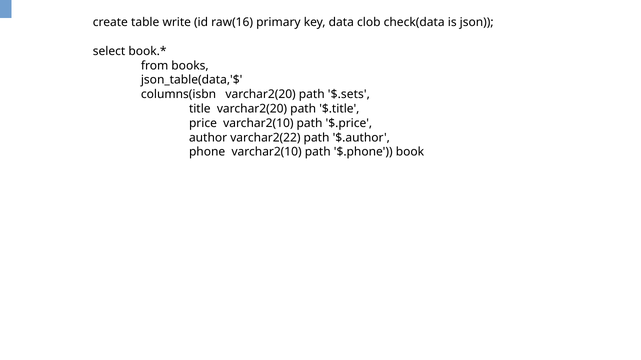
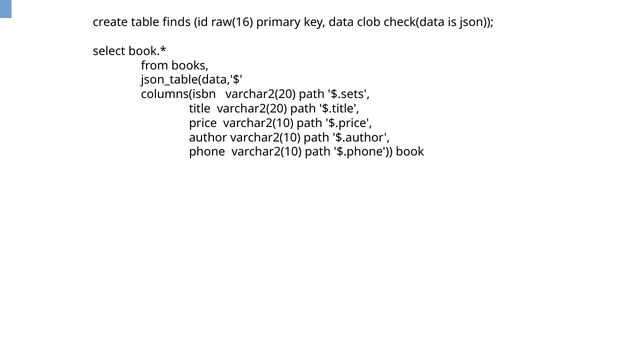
write: write -> finds (177, 22)
author varchar2(22: varchar2(22 -> varchar2(10 (265, 138)
